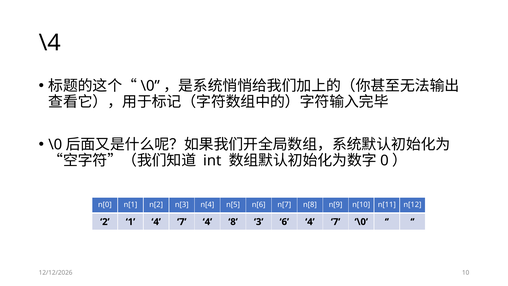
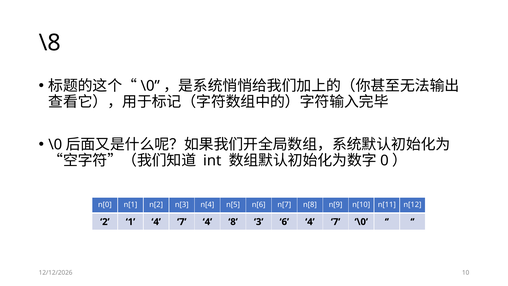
\4: \4 -> \8 (50, 43)
